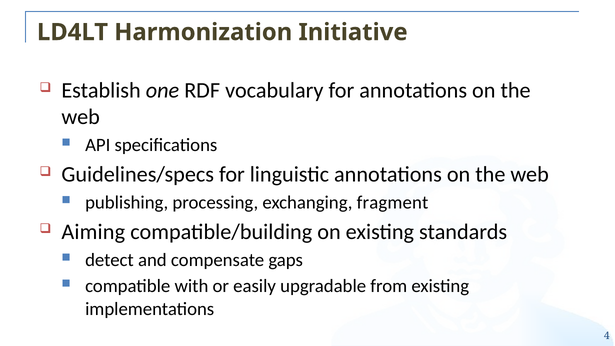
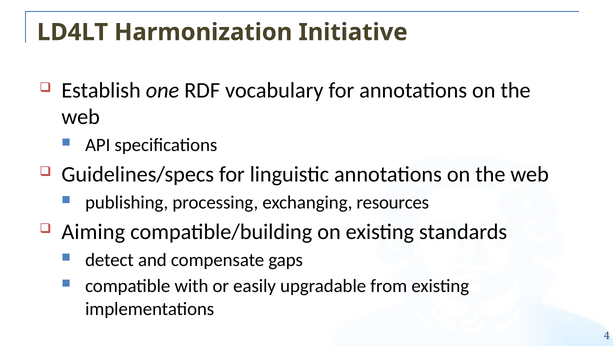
fragment: fragment -> resources (393, 203)
